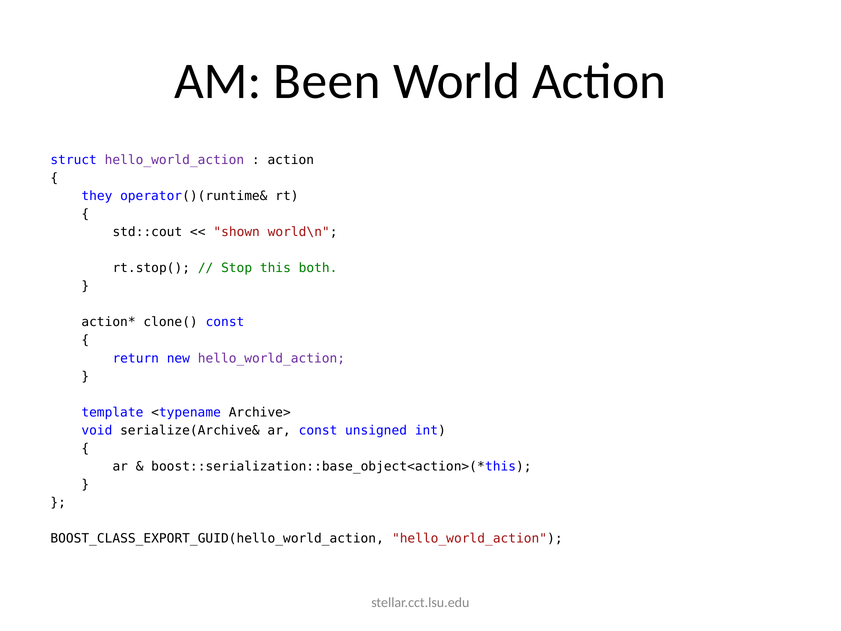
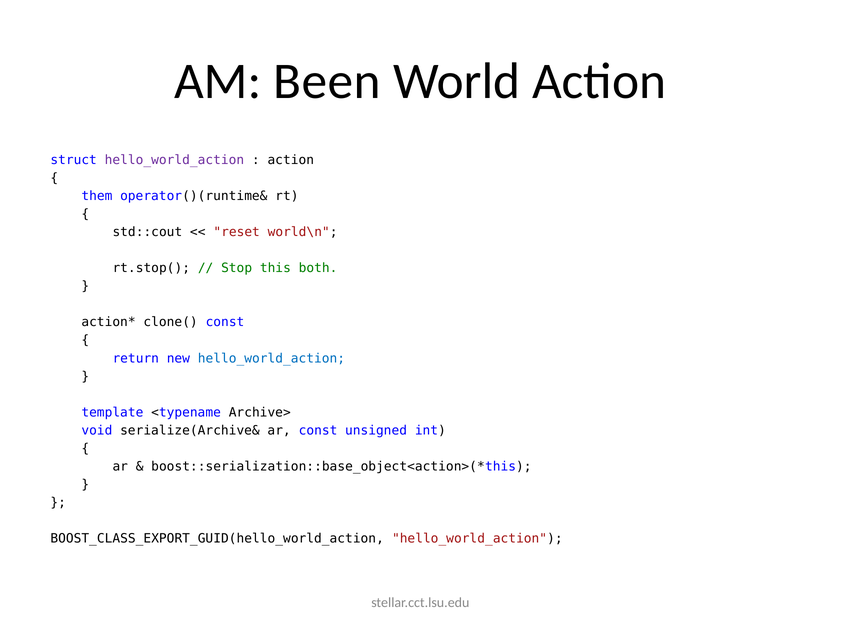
they: they -> them (97, 196)
shown: shown -> reset (237, 232)
hello_world_action colour: purple -> blue (271, 358)
